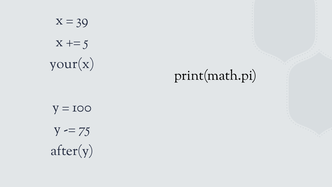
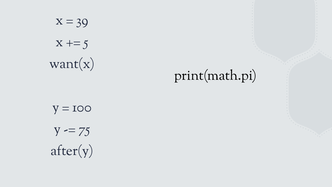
your(x: your(x -> want(x (72, 63)
